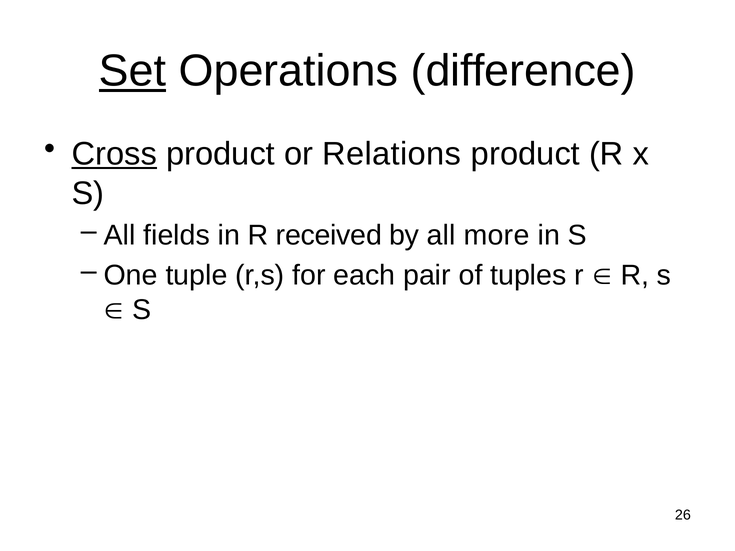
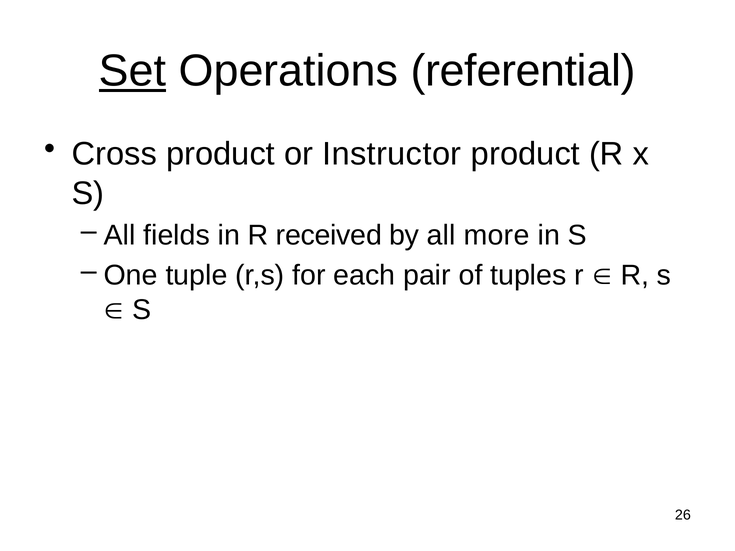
difference: difference -> referential (523, 71)
Cross underline: present -> none (114, 154)
Relations: Relations -> Instructor (392, 154)
